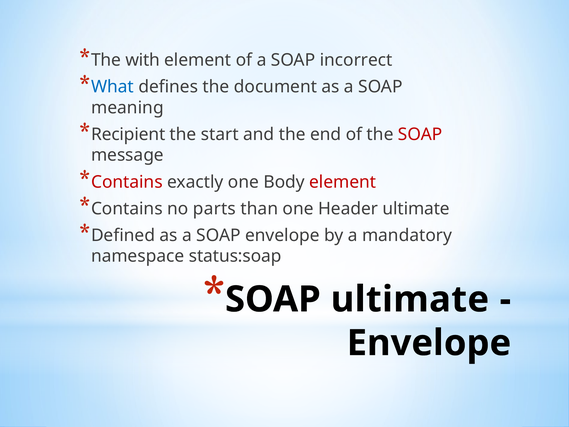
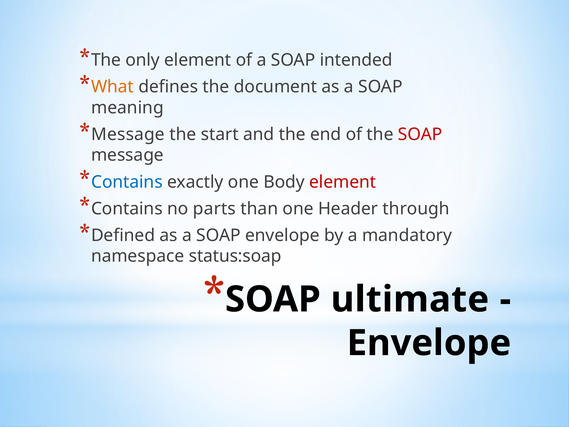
with: with -> only (143, 60)
incorrect: incorrect -> intended (356, 60)
What colour: blue -> orange (112, 87)
Recipient: Recipient -> Message (128, 134)
Contains colour: red -> blue (127, 182)
Header ultimate: ultimate -> through (416, 209)
